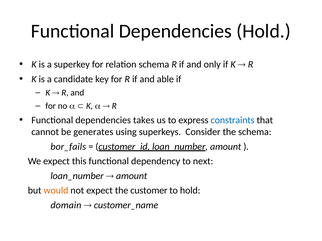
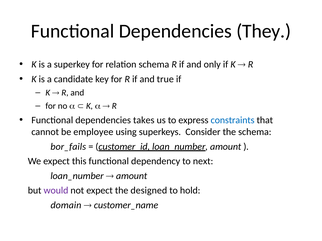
Dependencies Hold: Hold -> They (264, 31)
able: able -> true (165, 79)
generates: generates -> employee (93, 132)
would colour: orange -> purple (56, 191)
customer: customer -> designed (149, 191)
